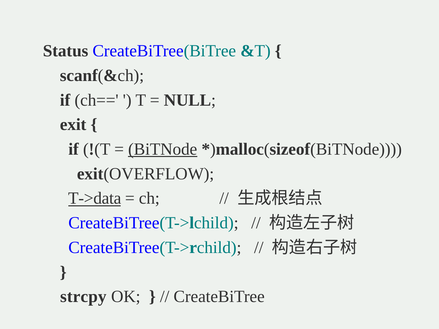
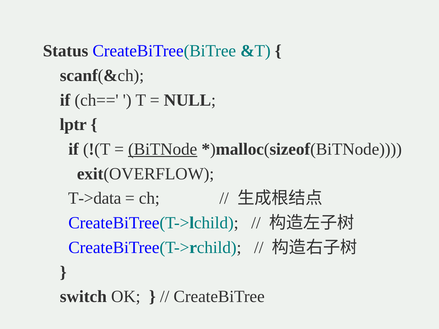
exit: exit -> lptr (73, 125)
T->data underline: present -> none (95, 198)
strcpy: strcpy -> switch (83, 297)
